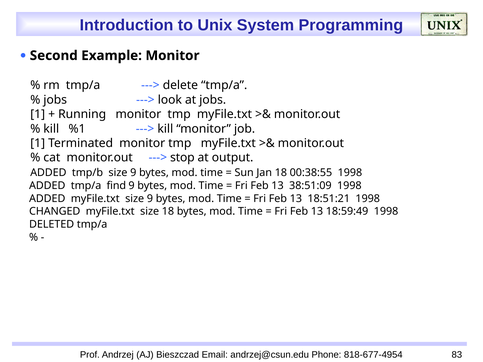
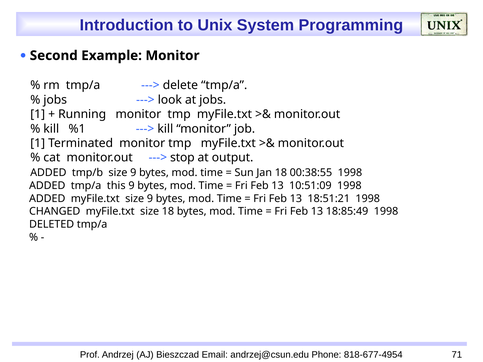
find: find -> this (116, 186)
38:51:09: 38:51:09 -> 10:51:09 (310, 186)
18:59:49: 18:59:49 -> 18:85:49 (347, 212)
83: 83 -> 71 (457, 355)
